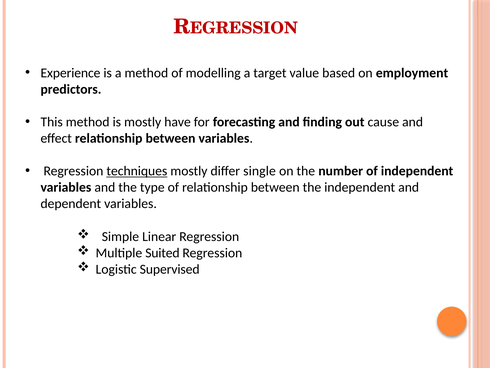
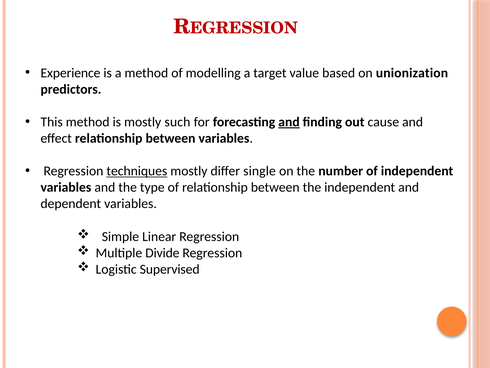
employment: employment -> unionization (412, 73)
have: have -> such (177, 122)
and underline: none -> present (289, 122)
Suited: Suited -> Divide (162, 253)
